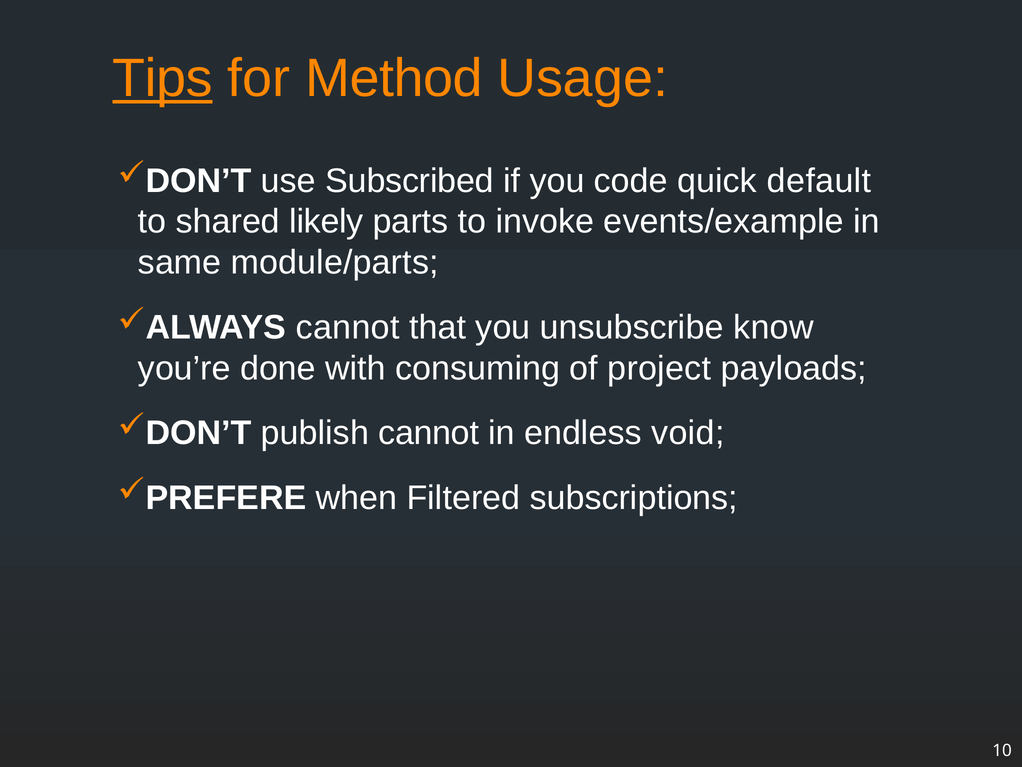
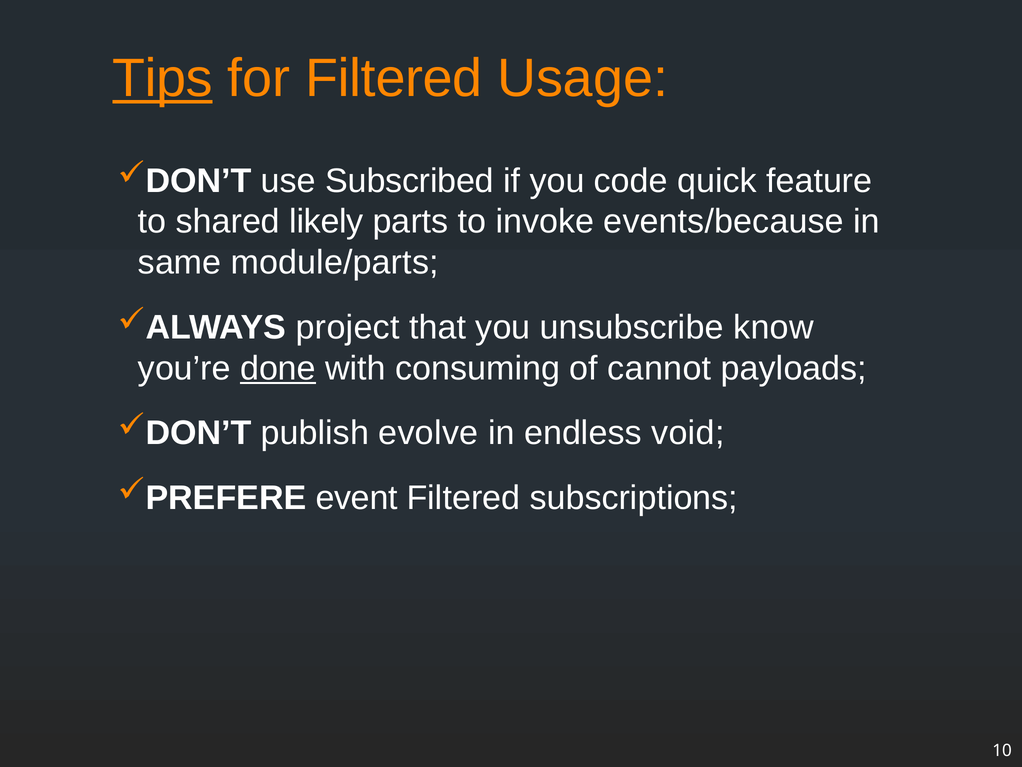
for Method: Method -> Filtered (394, 78)
default: default -> feature (819, 181)
events/example: events/example -> events/because (724, 222)
cannot: cannot -> project (348, 327)
done underline: none -> present (278, 368)
project: project -> cannot (659, 368)
publish cannot: cannot -> evolve (428, 433)
when: when -> event (357, 497)
